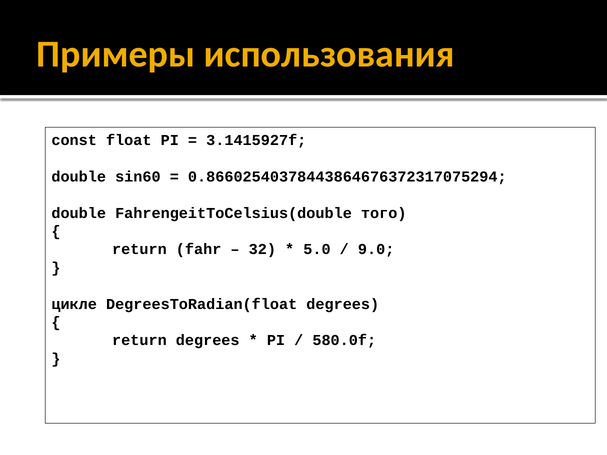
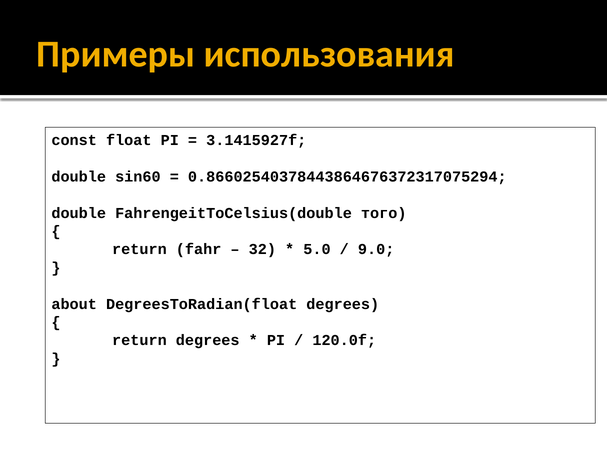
цикле: цикле -> about (74, 304)
580.0f: 580.0f -> 120.0f (344, 341)
